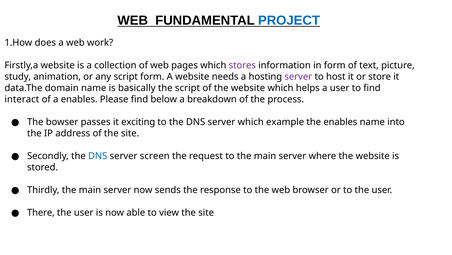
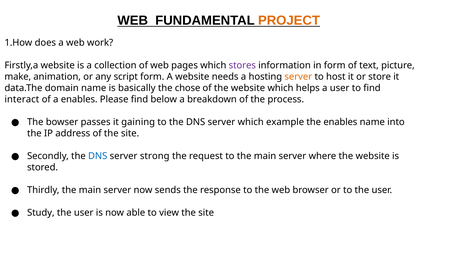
PROJECT colour: blue -> orange (289, 20)
study: study -> make (18, 77)
server colour: purple -> orange (298, 77)
the script: script -> chose (188, 88)
exciting: exciting -> gaining (138, 122)
screen: screen -> strong (155, 156)
There: There -> Study (41, 212)
